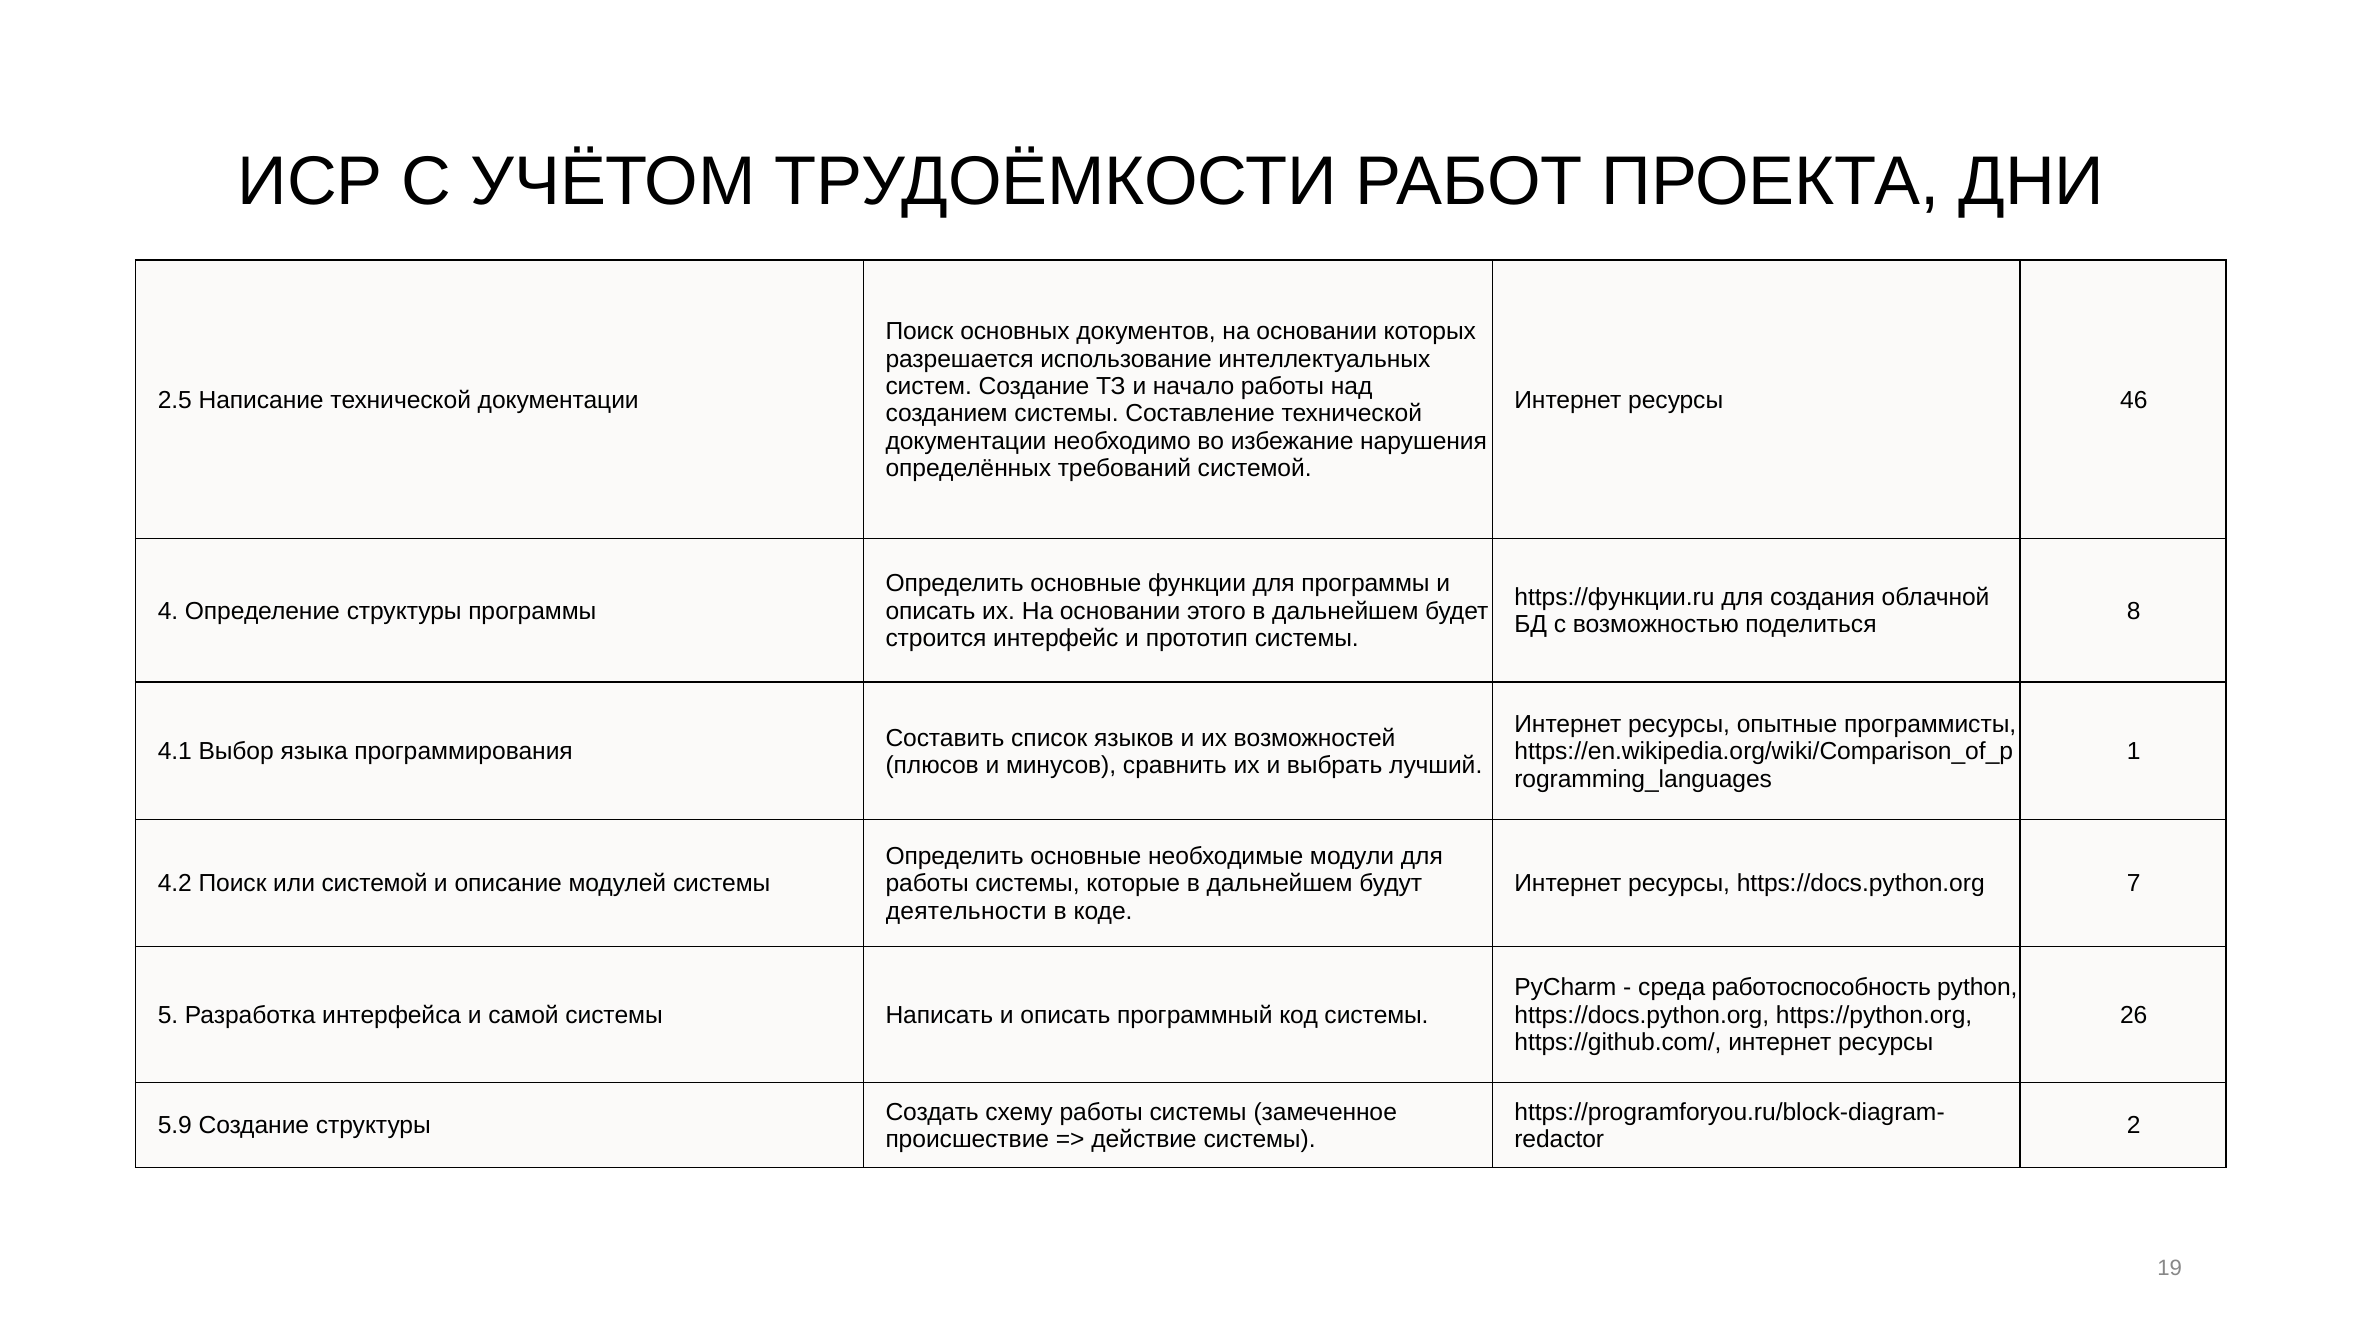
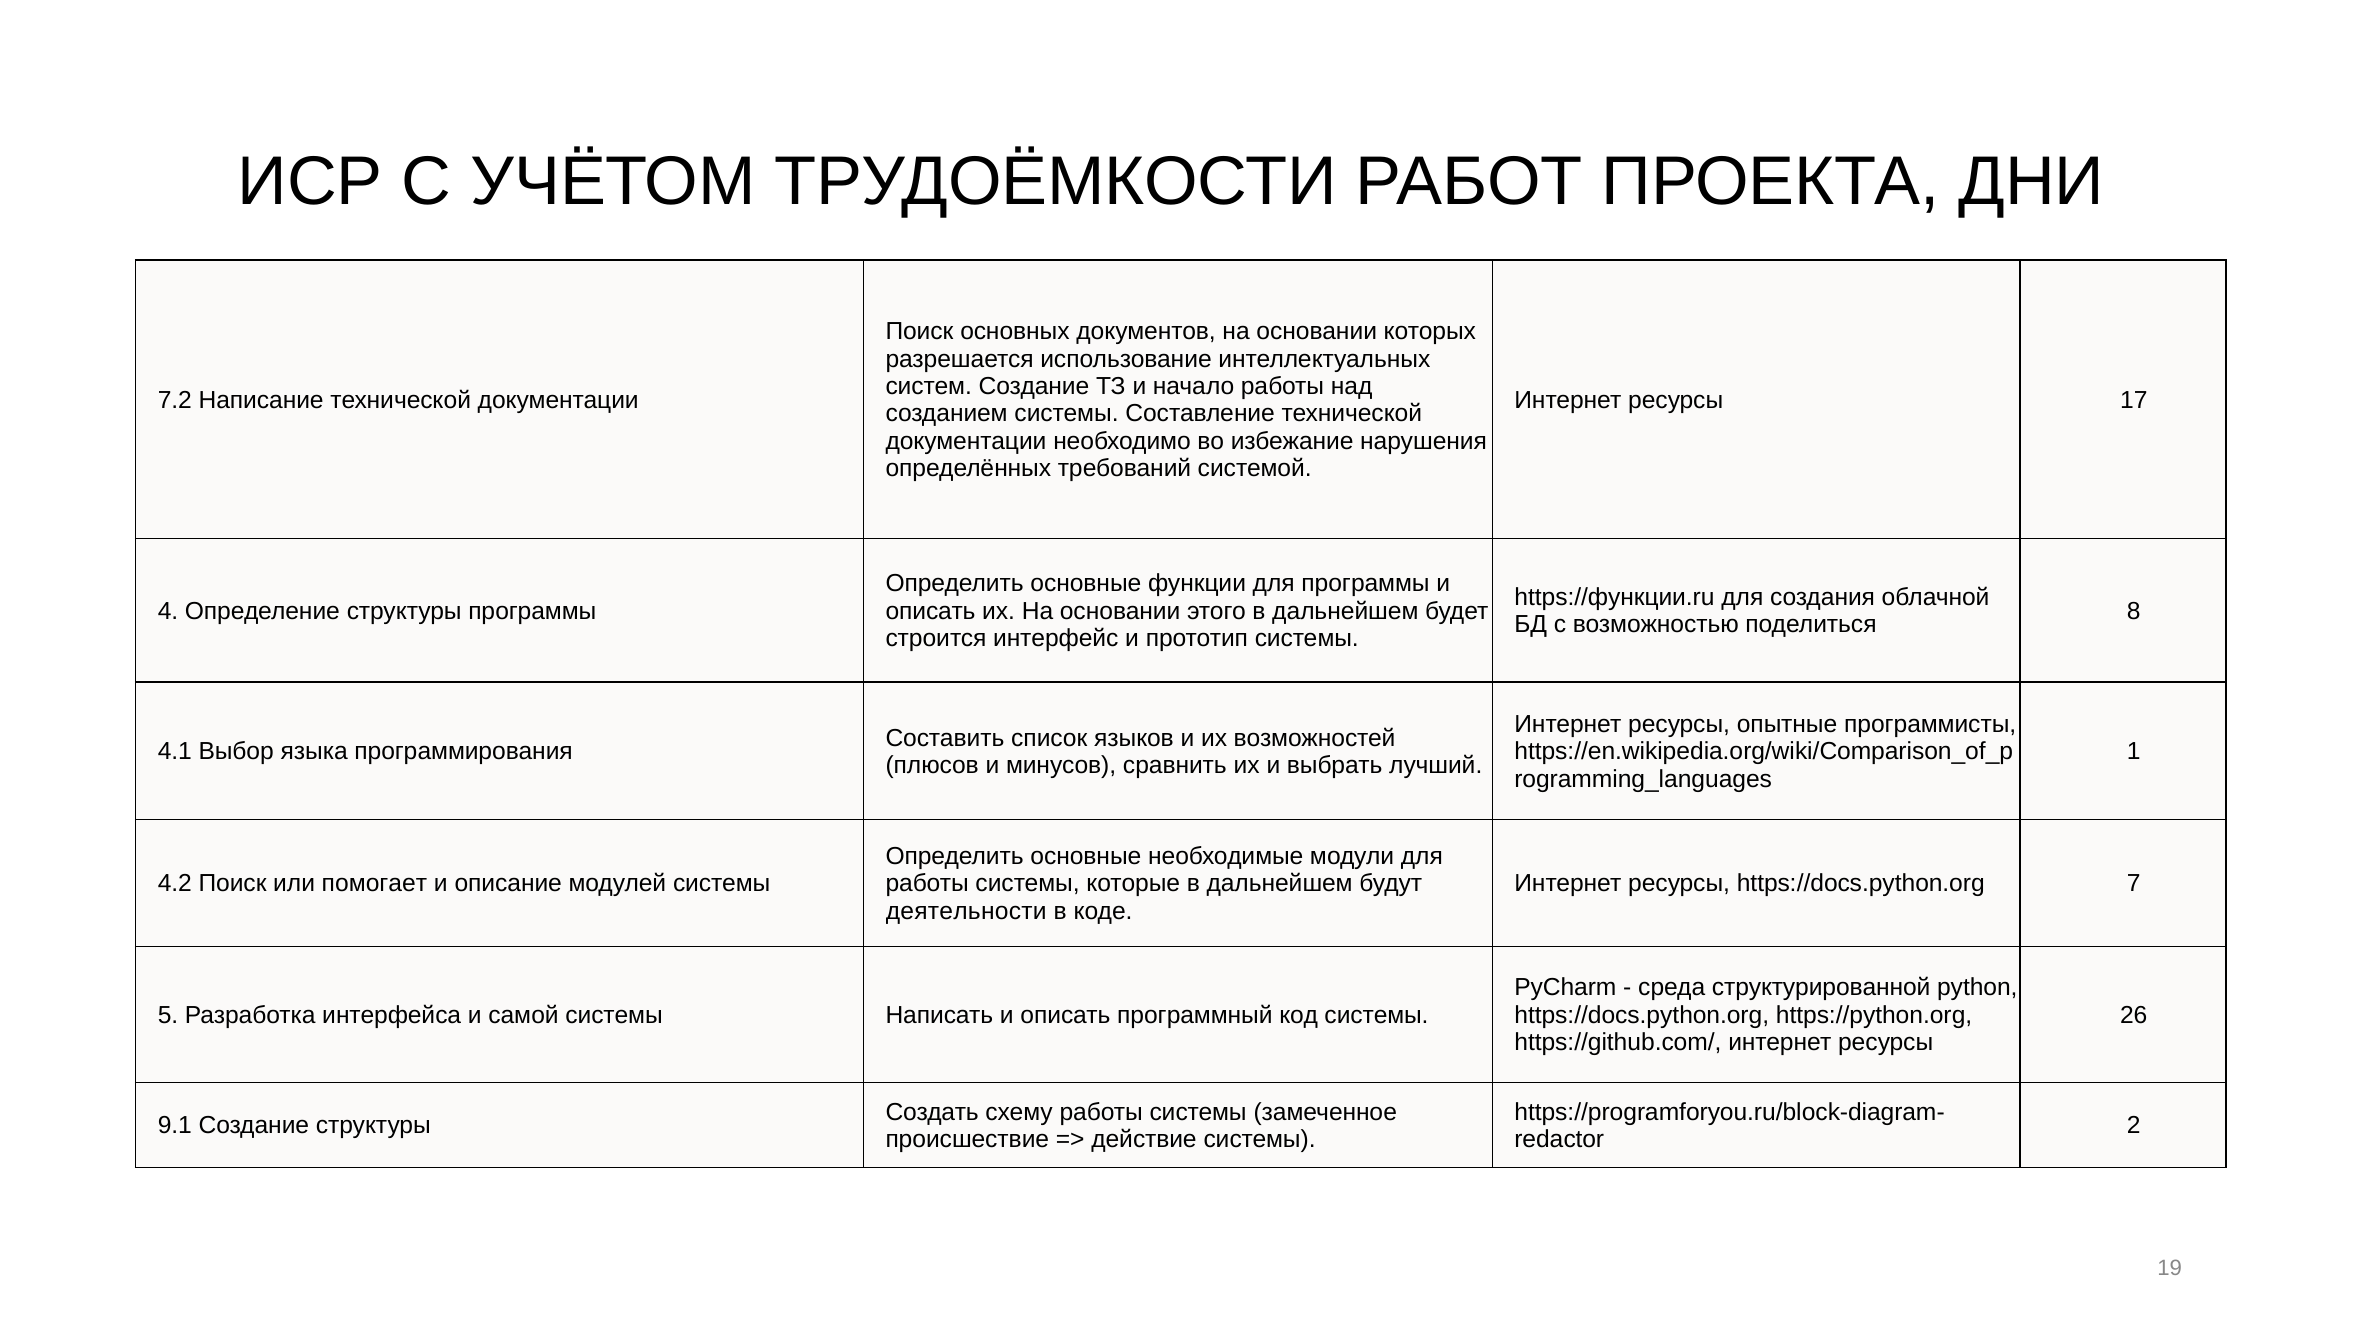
2.5: 2.5 -> 7.2 (175, 400)
46: 46 -> 17 (2134, 400)
или системой: системой -> помогает (374, 884)
работоспособность: работоспособность -> структурированной (1821, 988)
5.9: 5.9 -> 9.1 (175, 1126)
